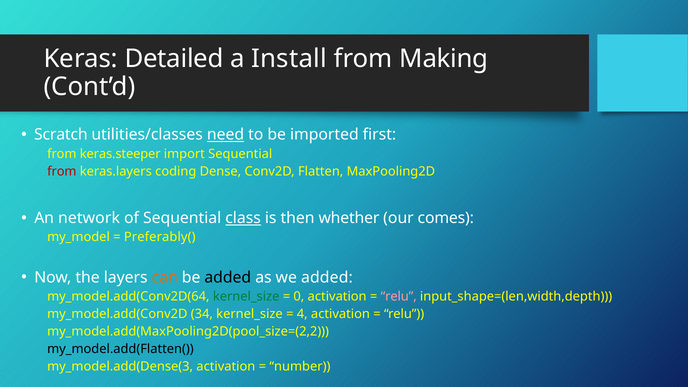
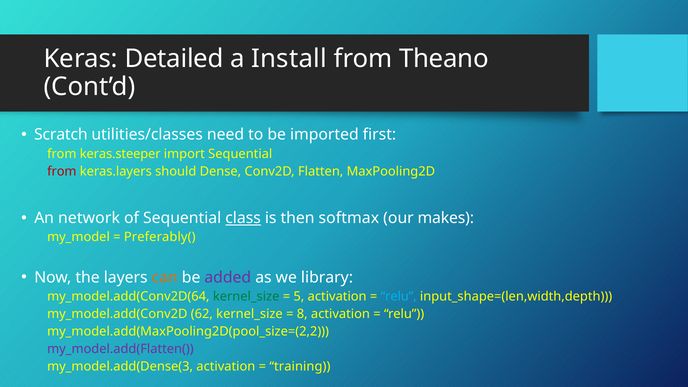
Making: Making -> Theano (444, 59)
need underline: present -> none (226, 135)
coding: coding -> should (176, 171)
whether: whether -> softmax (349, 218)
comes: comes -> makes (446, 218)
added colour: black -> purple (228, 277)
we added: added -> library (327, 277)
0: 0 -> 5 (299, 296)
relu colour: pink -> light blue (399, 296)
34: 34 -> 62 (202, 314)
4: 4 -> 8 (302, 314)
my_model.add(Flatten( colour: black -> purple (120, 349)
number: number -> training (300, 366)
